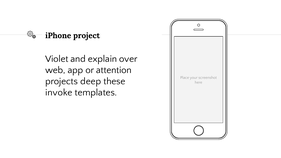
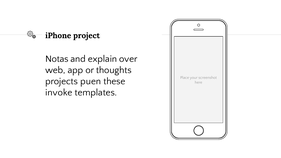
Violet: Violet -> Notas (57, 59)
attention: attention -> thoughts (114, 70)
deep: deep -> puen (91, 81)
